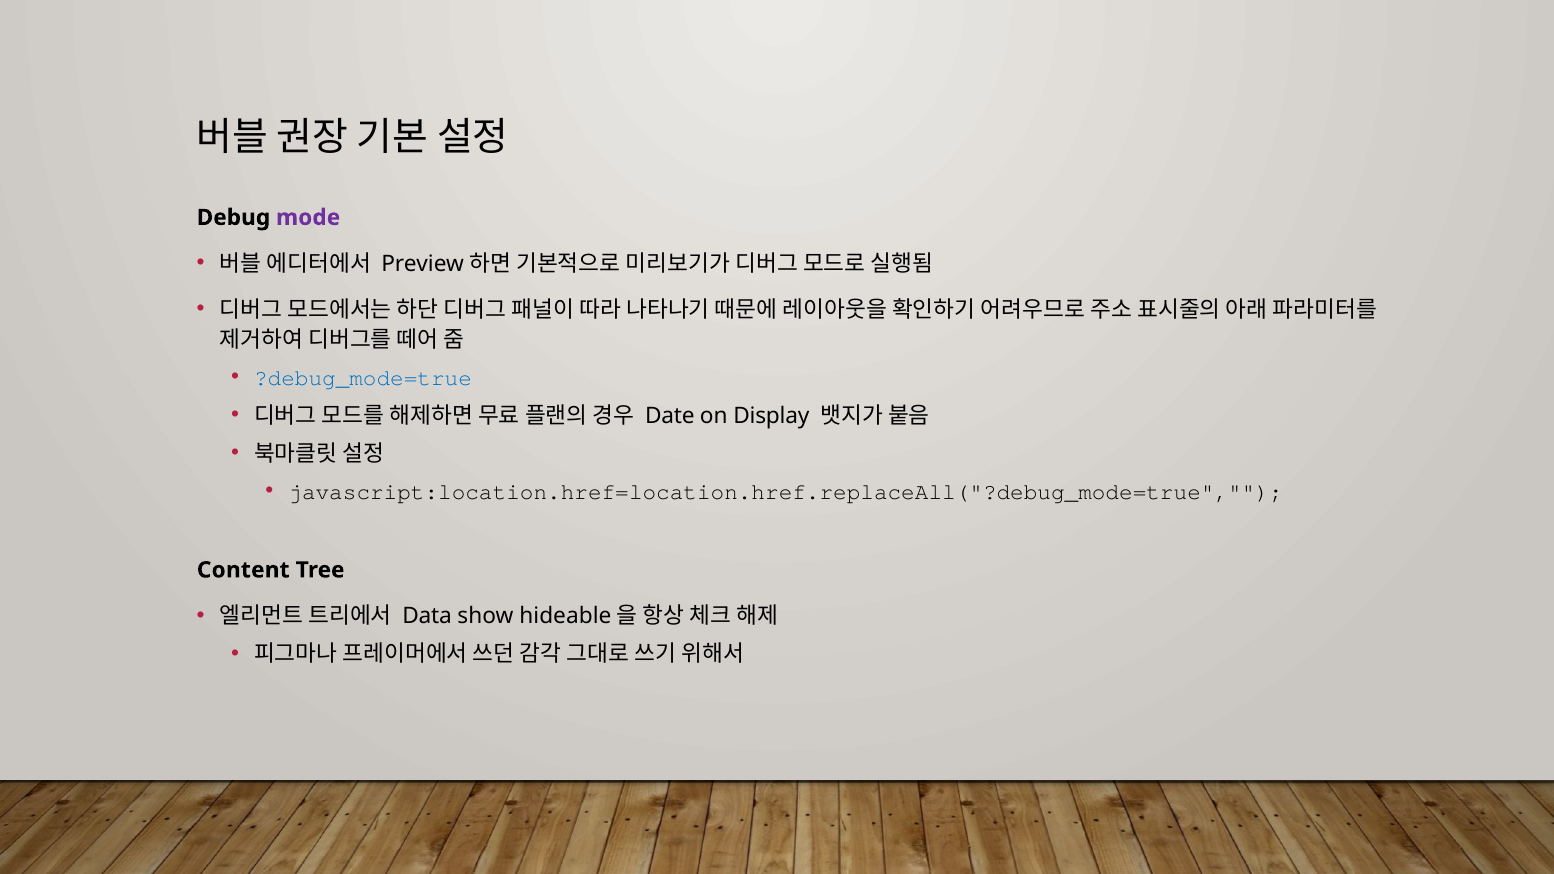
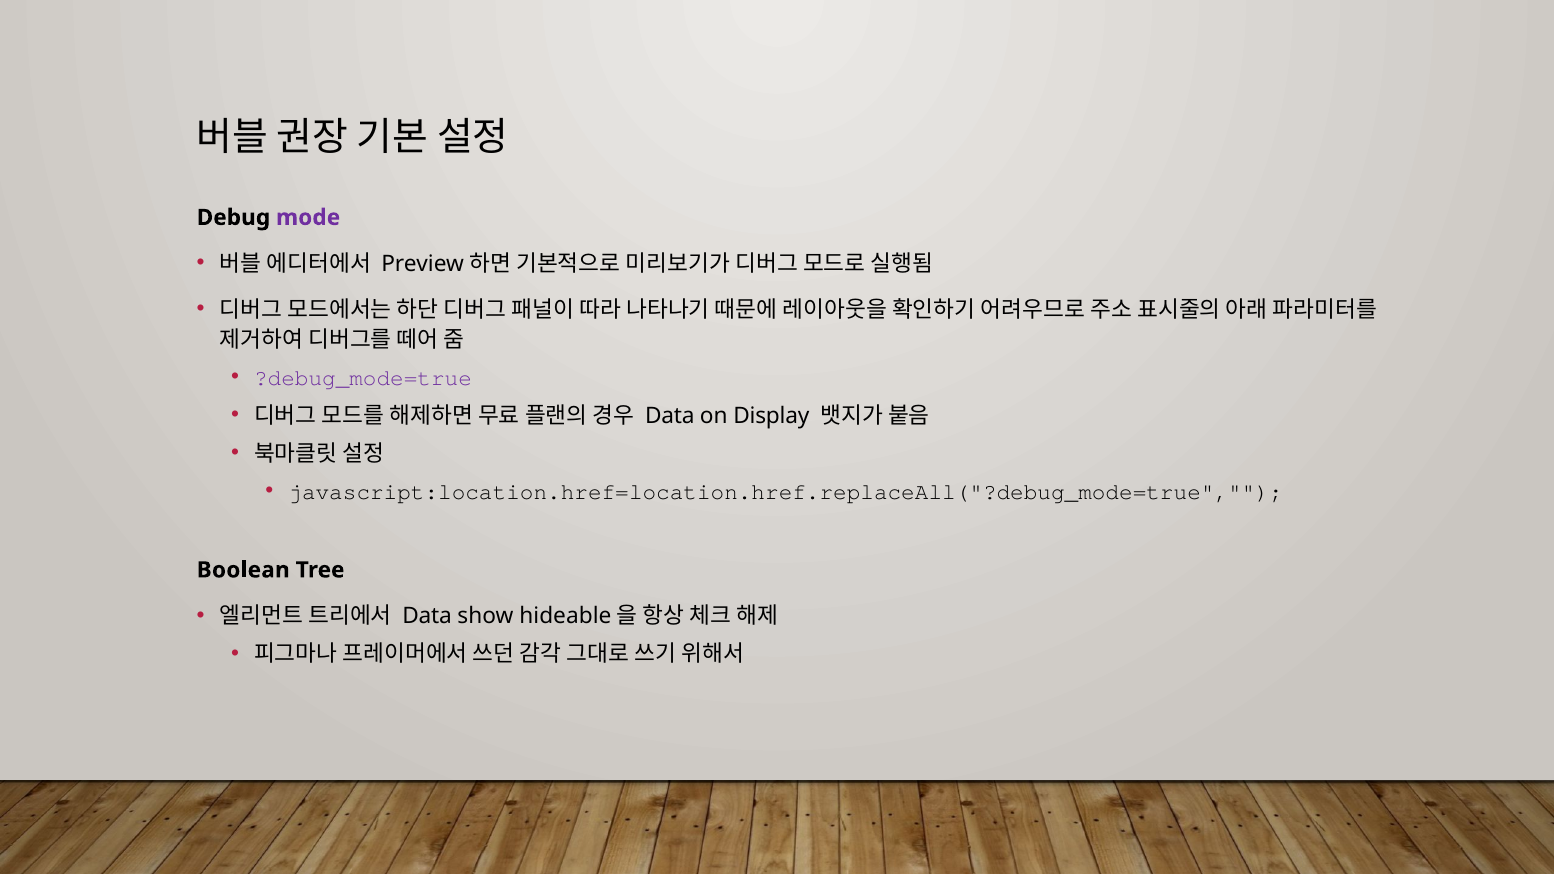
?debug_mode=true colour: blue -> purple (363, 378)
Date: Date -> Data (670, 416)
Content: Content -> Boolean (243, 570)
